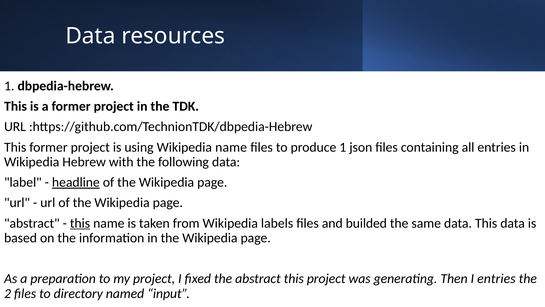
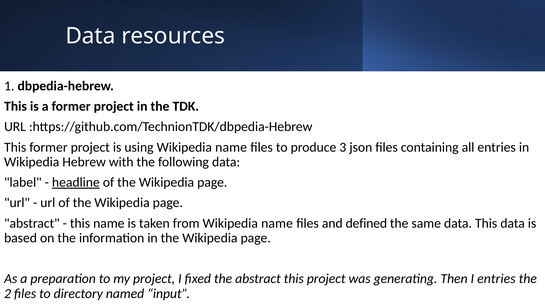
produce 1: 1 -> 3 (343, 147)
this underline: present -> none (80, 223)
from Wikipedia labels: labels -> name (277, 223)
builded: builded -> defined (366, 223)
